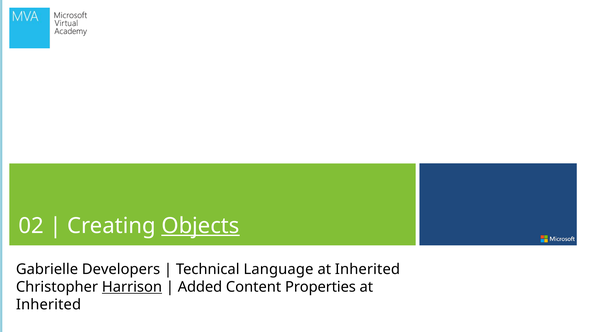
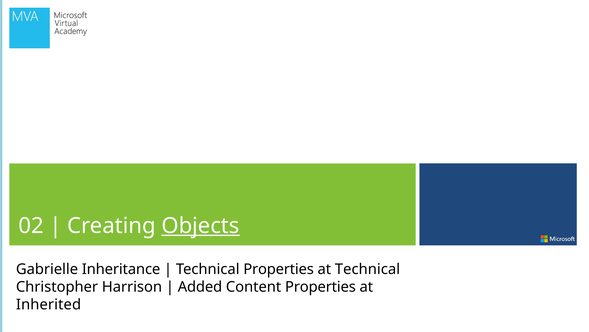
Developers: Developers -> Inheritance (121, 269)
Technical Language: Language -> Properties (279, 269)
Inherited: Inherited -> Technical (367, 269)
Harrison underline: present -> none (132, 286)
